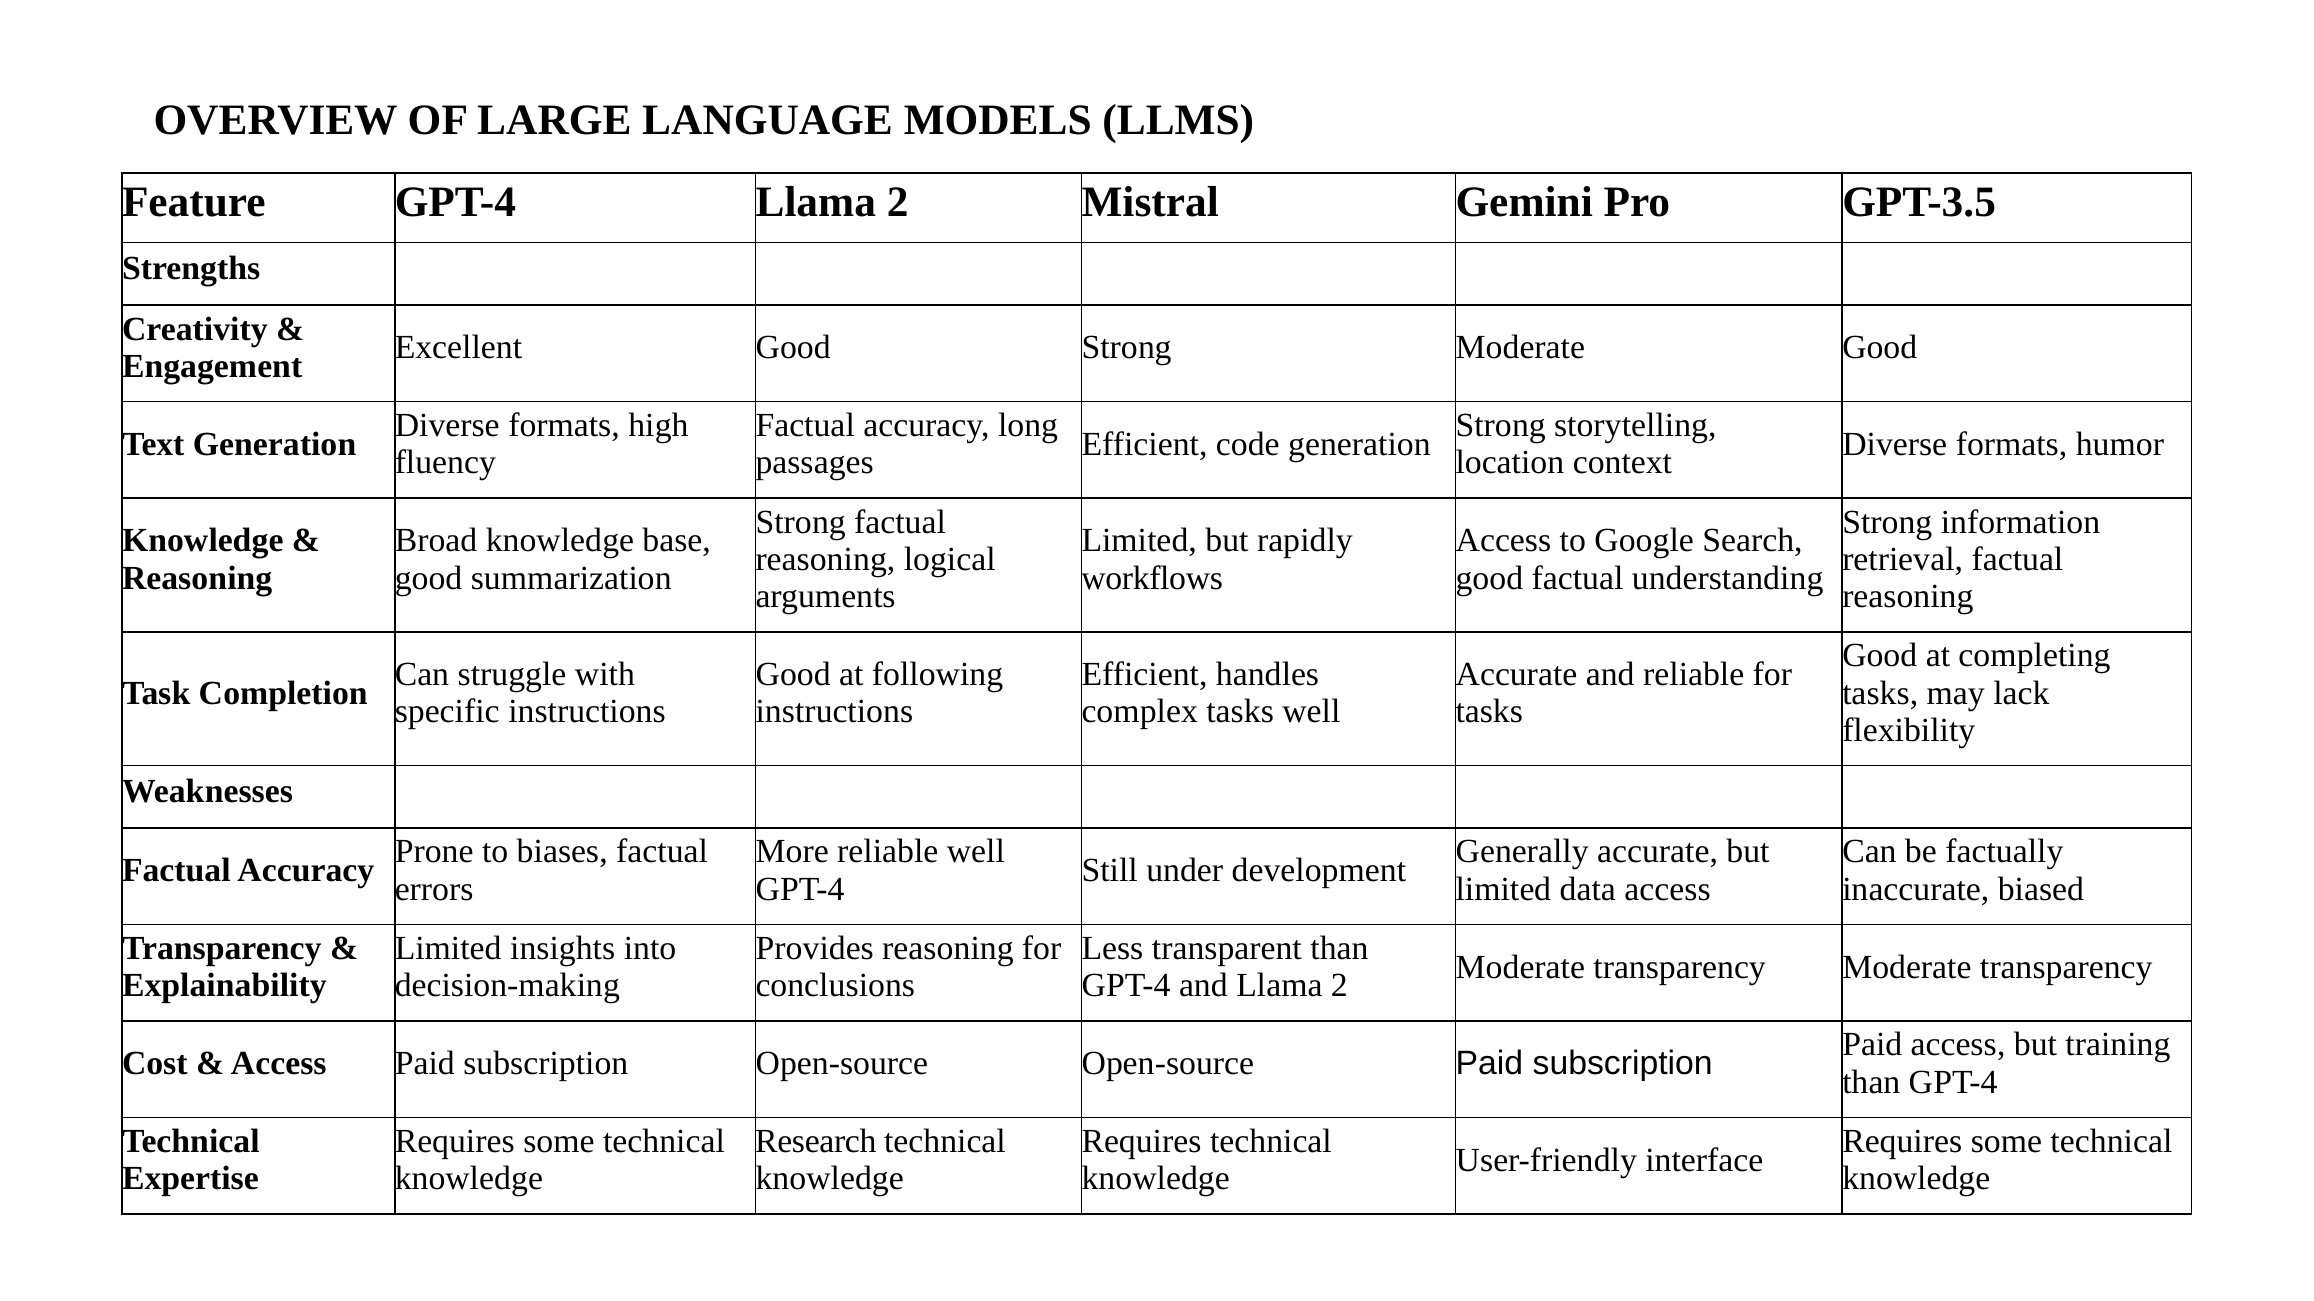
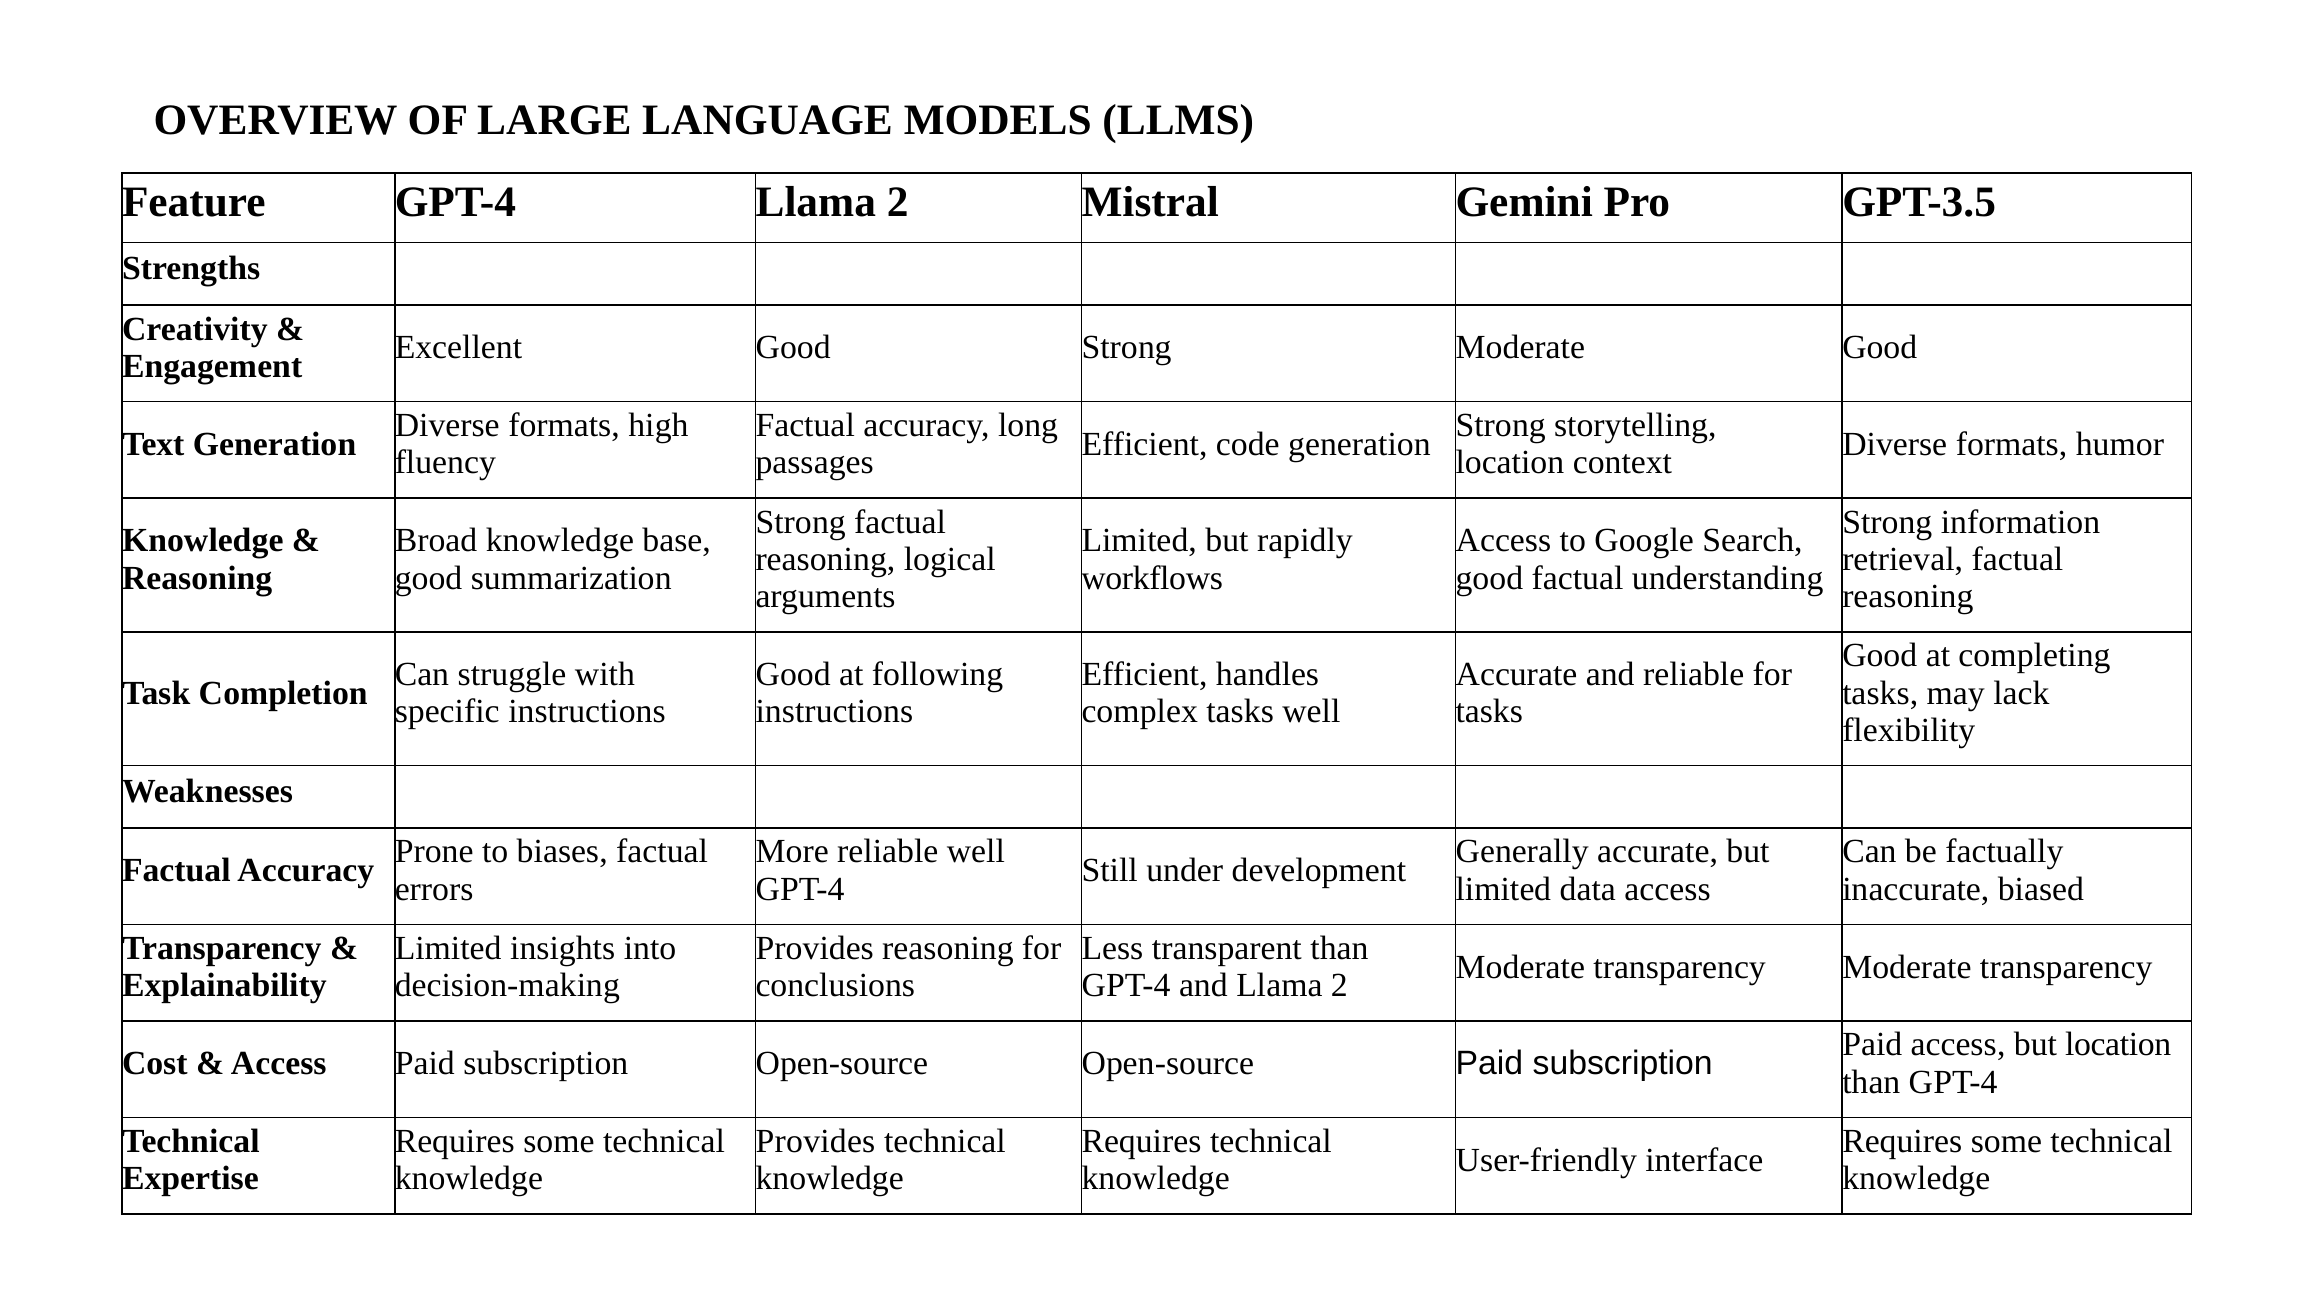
but training: training -> location (2118, 1045)
Research: Research -> Provides (816, 1142)
